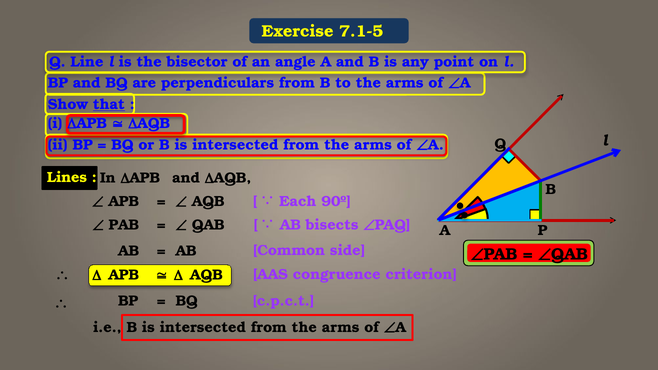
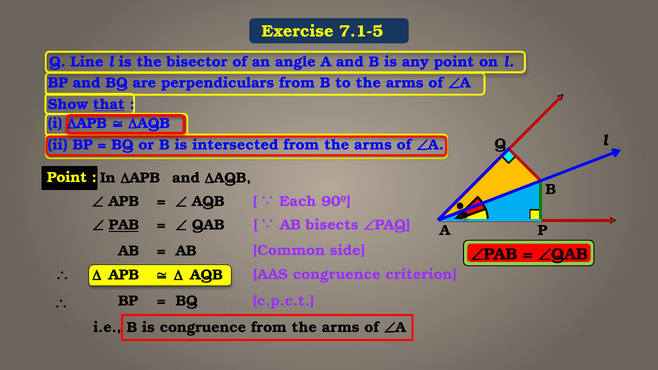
Lines: Lines -> Point (67, 177)
PAB underline: none -> present (124, 225)
i.e B is intersected: intersected -> congruence (203, 327)
